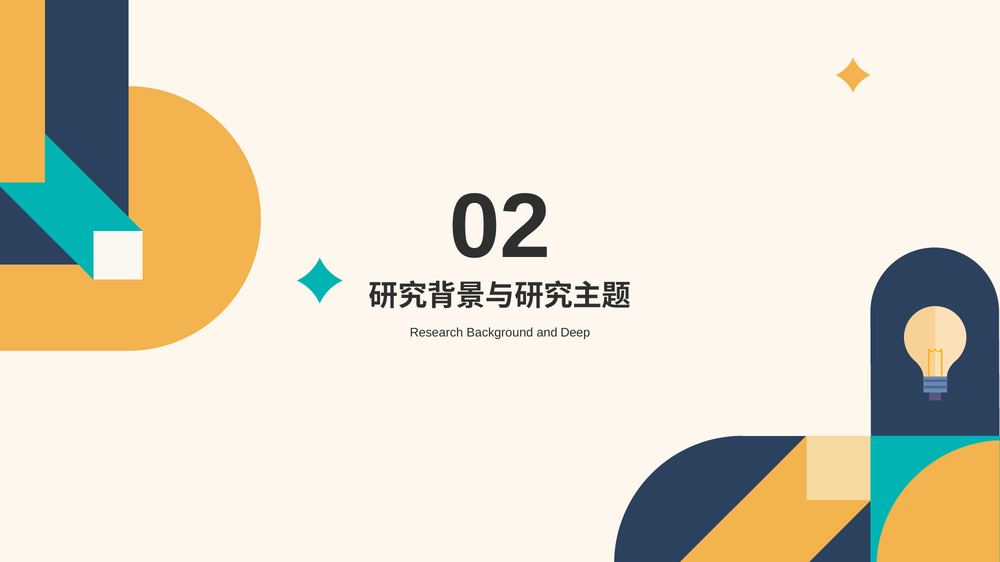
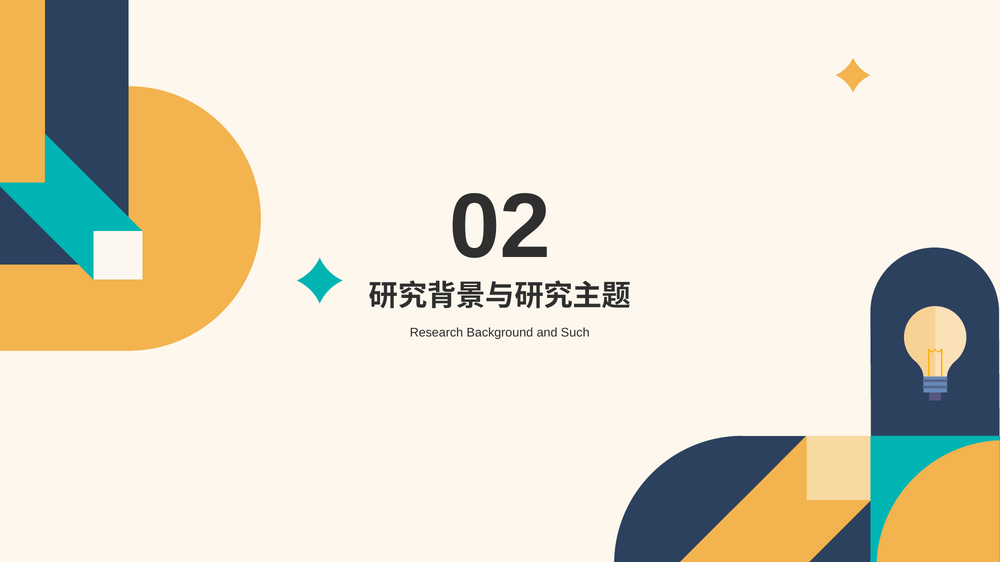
Deep: Deep -> Such (575, 333)
